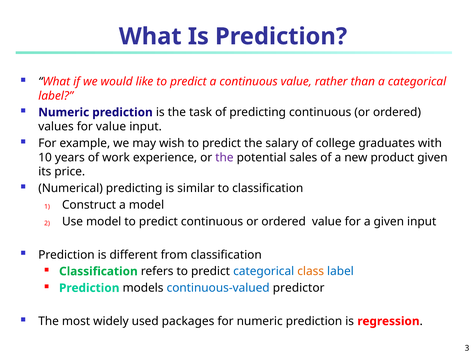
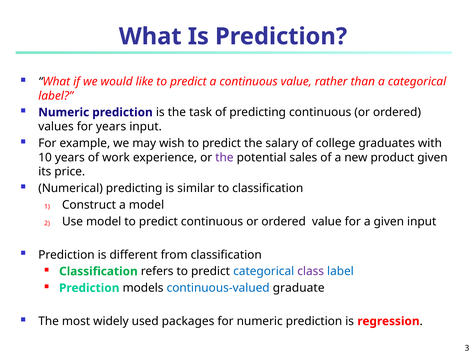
for value: value -> years (111, 126)
class colour: orange -> purple (311, 271)
predictor: predictor -> graduate (299, 288)
